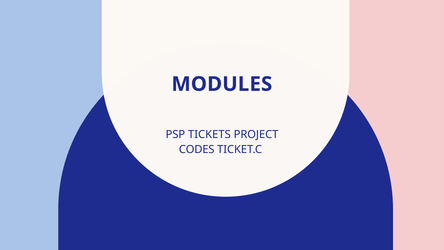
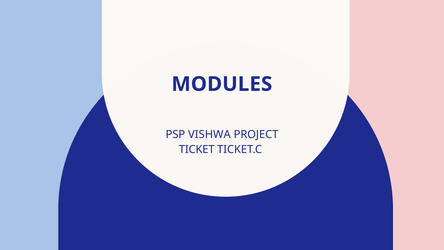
TICKETS: TICKETS -> VISHWA (209, 134)
CODES: CODES -> TICKET (197, 149)
